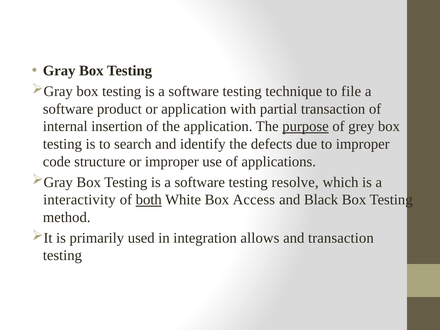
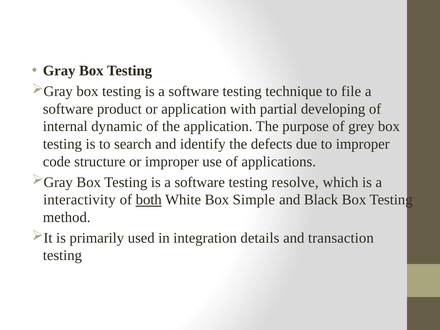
partial transaction: transaction -> developing (333, 109)
insertion: insertion -> dynamic (117, 126)
purpose underline: present -> none (305, 126)
Access: Access -> Simple (254, 200)
allows: allows -> details (260, 238)
